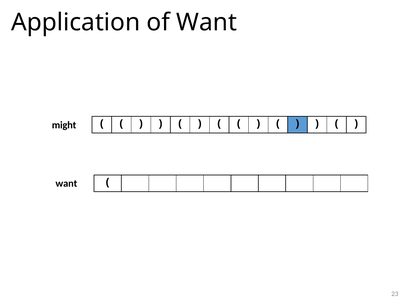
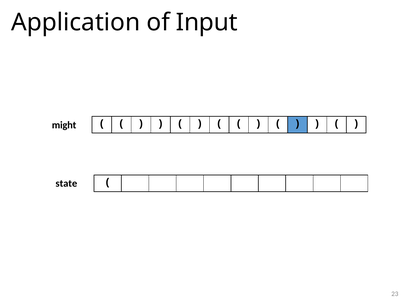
of Want: Want -> Input (207, 22)
want: want -> state (66, 184)
